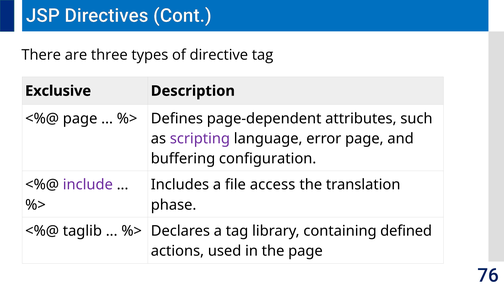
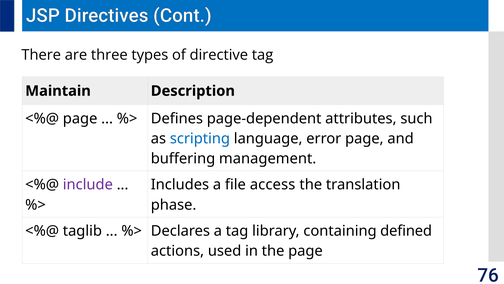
Exclusive: Exclusive -> Maintain (58, 91)
scripting colour: purple -> blue (200, 138)
configuration: configuration -> management (268, 158)
